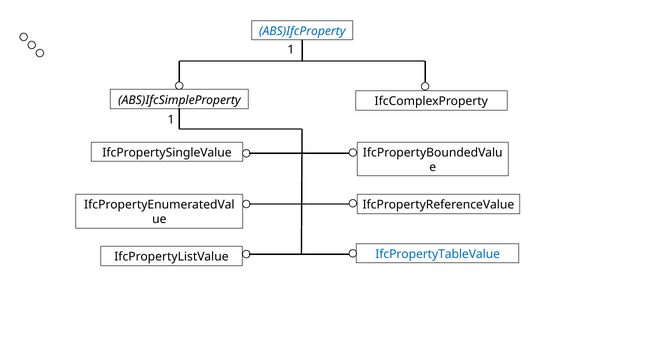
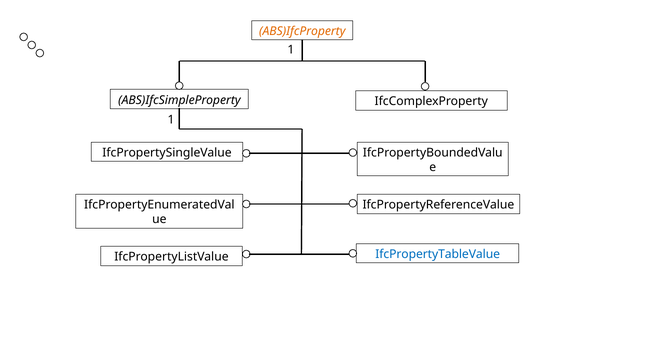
ABS)IfcProperty colour: blue -> orange (302, 31)
